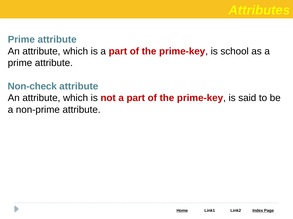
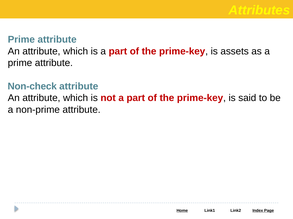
school: school -> assets (235, 51)
